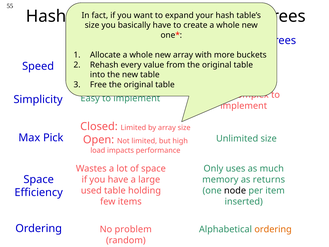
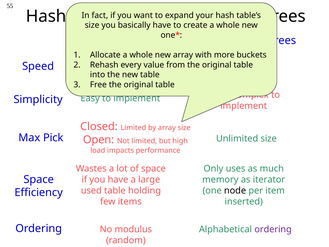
returns: returns -> iterator (269, 179)
problem: problem -> modulus (133, 229)
ordering colour: orange -> purple (273, 229)
